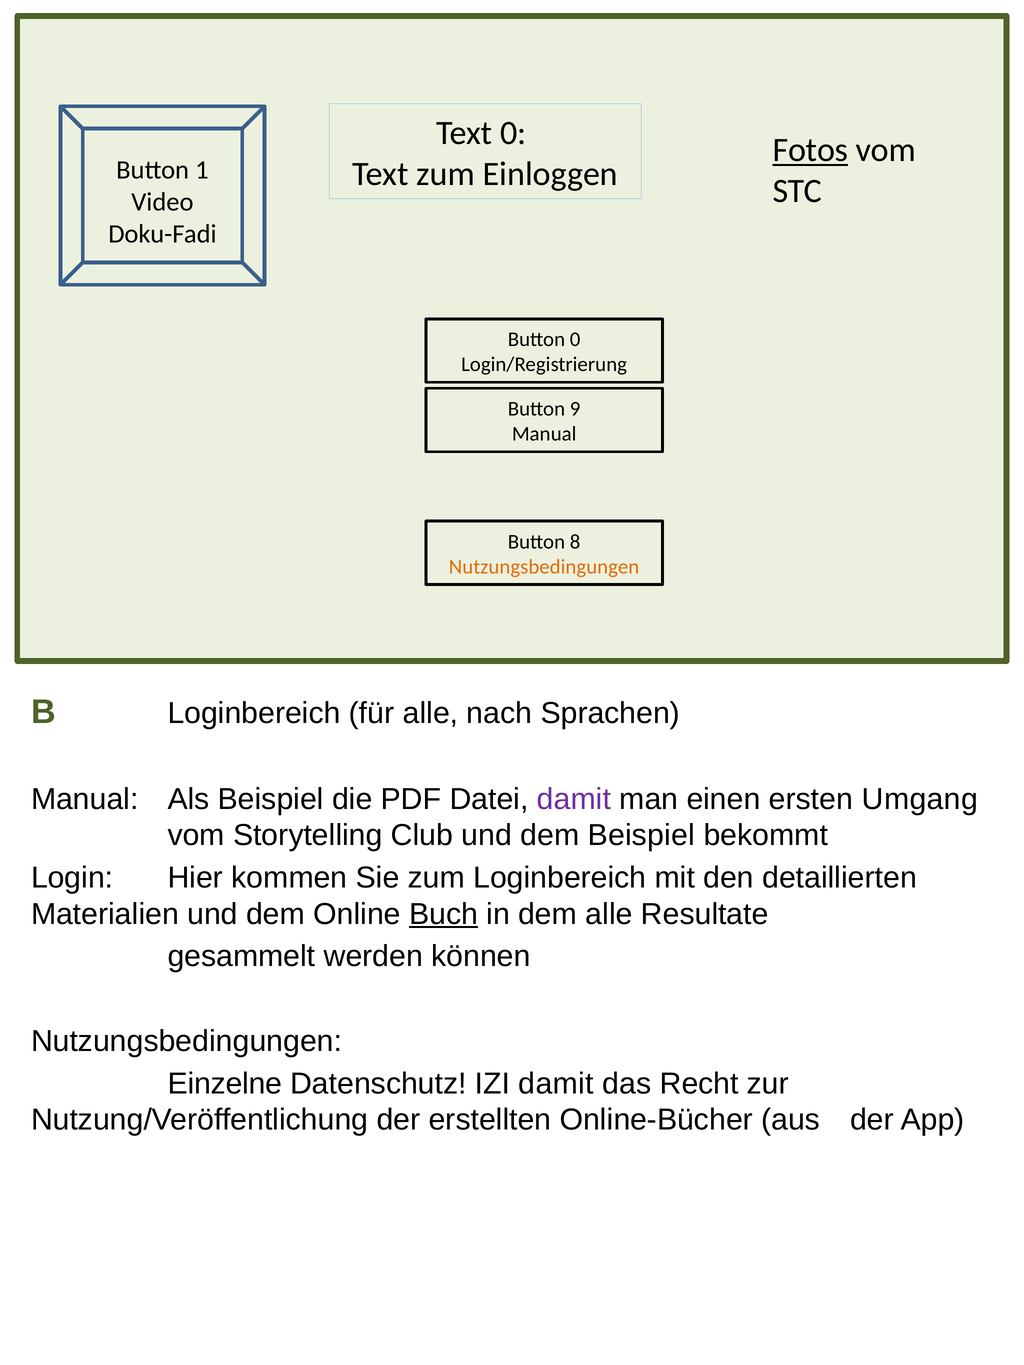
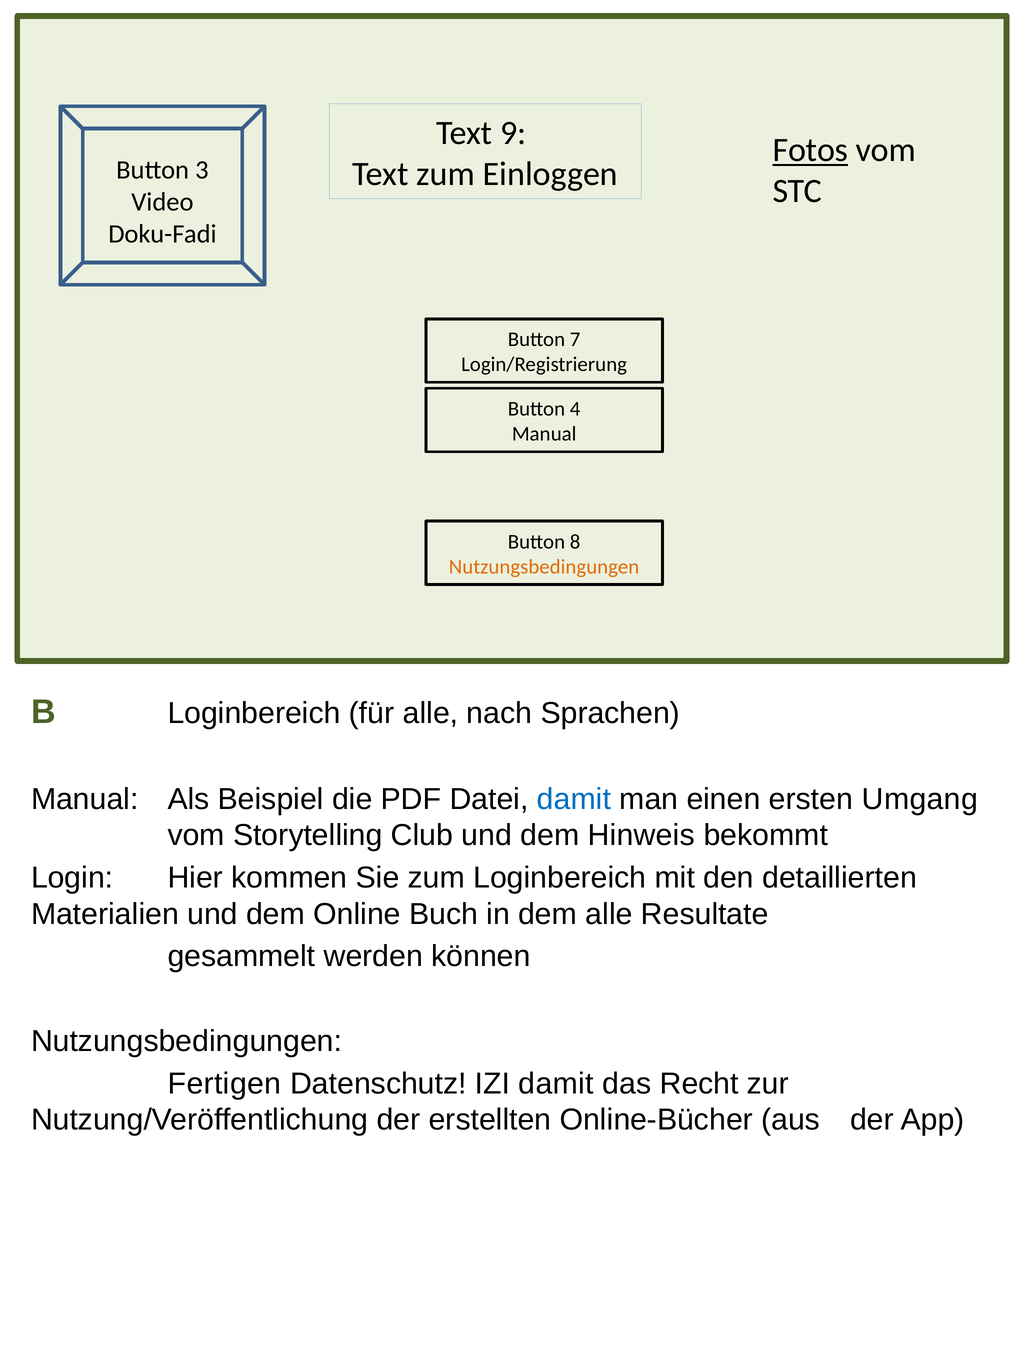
Text 0: 0 -> 9 (513, 133)
1: 1 -> 3 (202, 170)
Button 0: 0 -> 7 (575, 340)
9: 9 -> 4 (575, 409)
damit colour: purple -> blue (574, 799)
dem Beispiel: Beispiel -> Hinweis (641, 836)
Buch underline: present -> none (444, 914)
Einzelne: Einzelne -> Fertigen (225, 1084)
